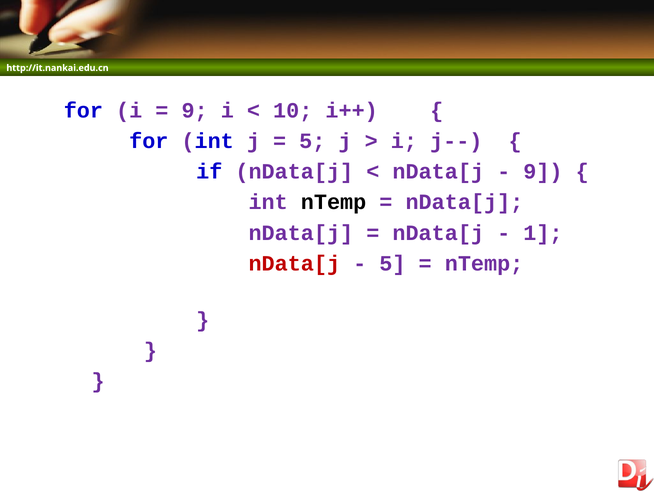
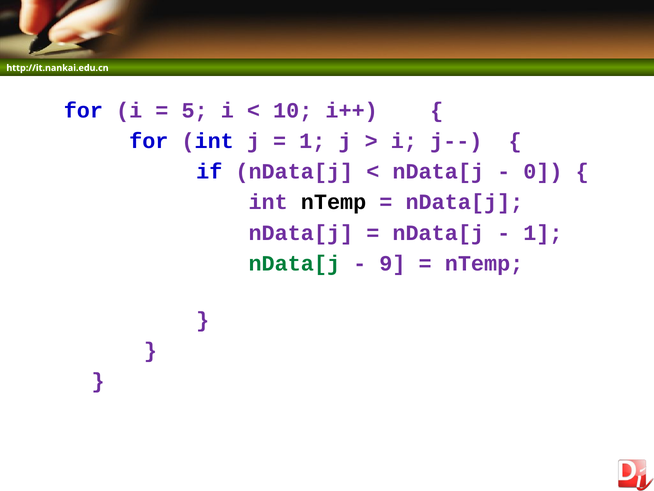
9: 9 -> 5 (195, 111)
5: 5 -> 1 (312, 141)
9: 9 -> 0 (543, 172)
nData[j colour: red -> green (294, 263)
5: 5 -> 9 (392, 263)
